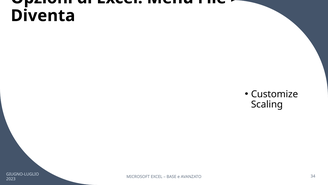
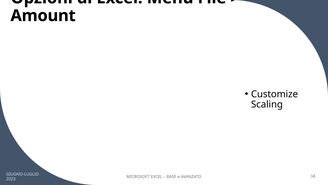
Diventa: Diventa -> Amount (43, 16)
